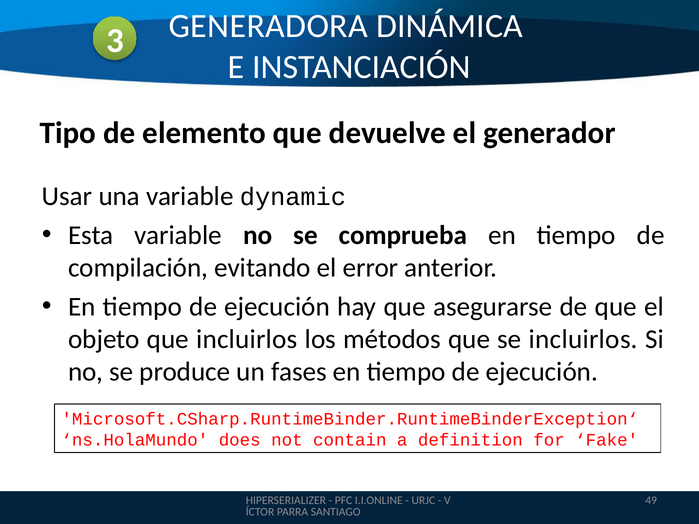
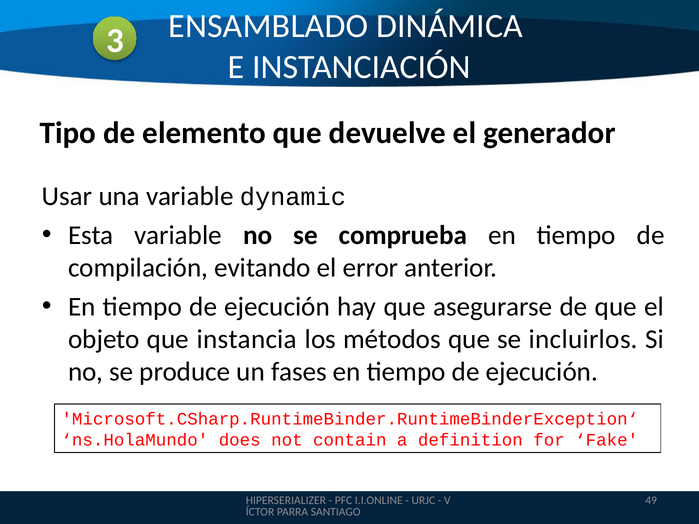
GENERADORA: GENERADORA -> ENSAMBLADO (268, 26)
que incluirlos: incluirlos -> instancia (247, 339)
